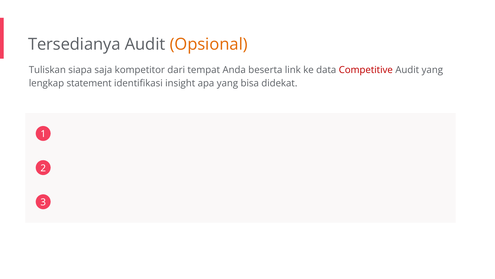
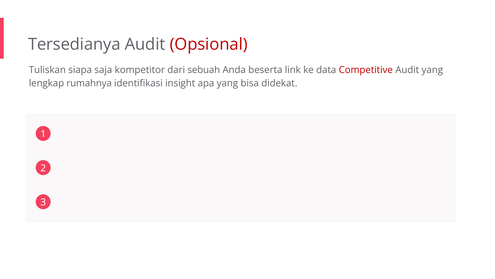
Opsional colour: orange -> red (209, 44)
tempat: tempat -> sebuah (204, 70)
statement: statement -> rumahnya (89, 83)
